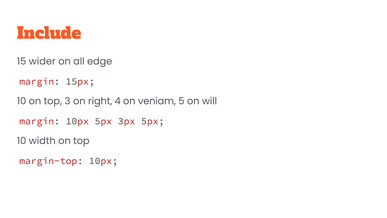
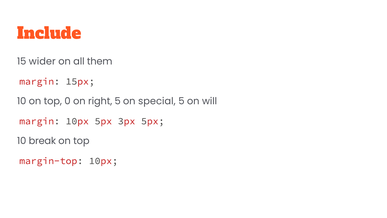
edge: edge -> them (100, 61)
3: 3 -> 0 (68, 101)
right 4: 4 -> 5 (118, 101)
veniam: veniam -> special (157, 101)
width: width -> break (42, 141)
